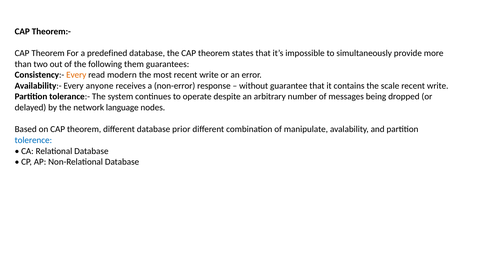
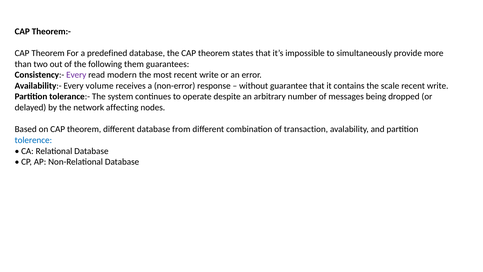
Every colour: orange -> purple (76, 75)
anyone: anyone -> volume (100, 86)
language: language -> affecting (122, 107)
prior: prior -> from (181, 129)
manipulate: manipulate -> transaction (306, 129)
